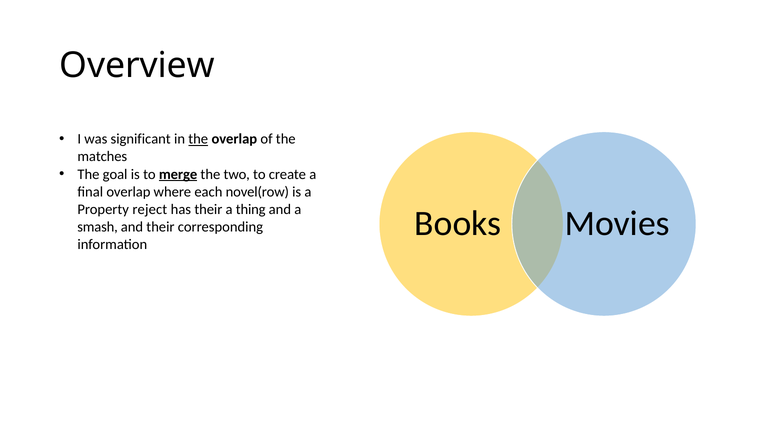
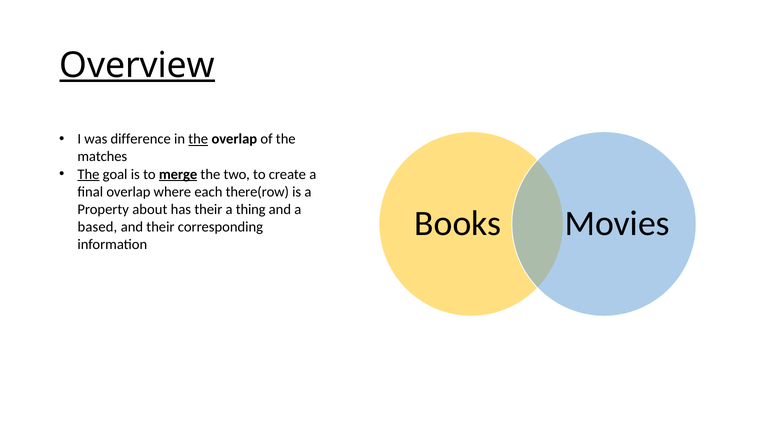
Overview underline: none -> present (137, 65)
significant: significant -> difference (141, 139)
The underline: none -> present (88, 174)
novel(row: novel(row -> there(row (257, 192)
reject: reject -> about (150, 209)
smash: smash -> based (97, 227)
